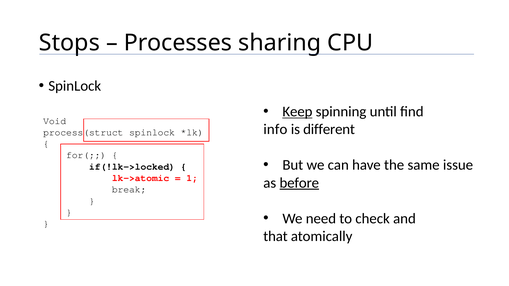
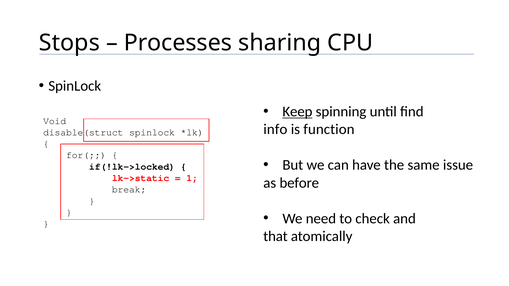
different: different -> function (329, 130)
process(struct: process(struct -> disable(struct (83, 132)
lk->atomic: lk->atomic -> lk->static (141, 178)
before underline: present -> none (299, 183)
